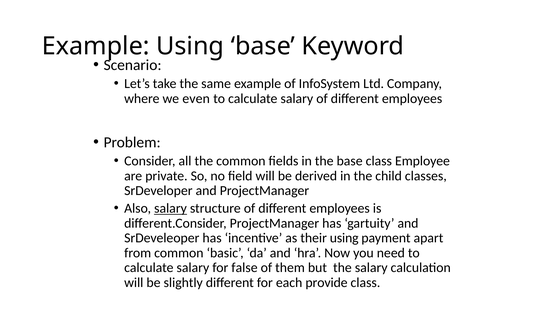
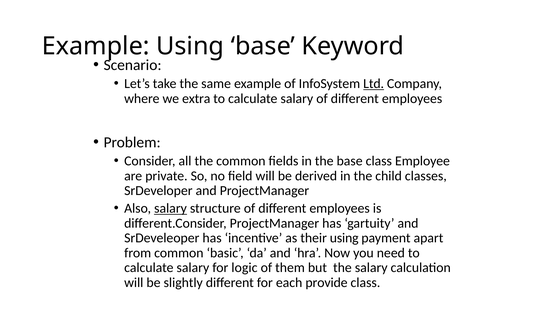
Ltd underline: none -> present (374, 84)
even: even -> extra (196, 98)
false: false -> logic (244, 267)
